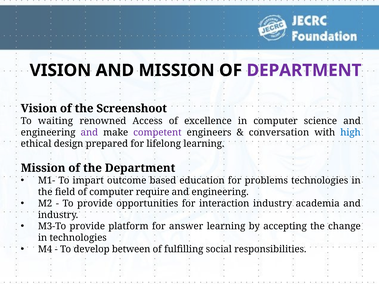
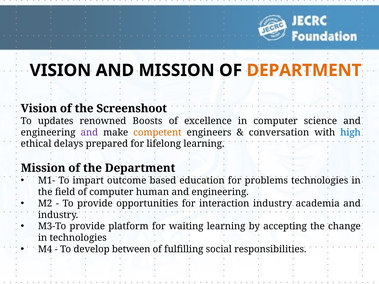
DEPARTMENT colour: purple -> orange (304, 70)
waiting: waiting -> updates (56, 121)
Access: Access -> Boosts (147, 121)
competent colour: purple -> orange (157, 132)
design: design -> delays (69, 144)
require: require -> human (152, 192)
answer: answer -> waiting (186, 226)
